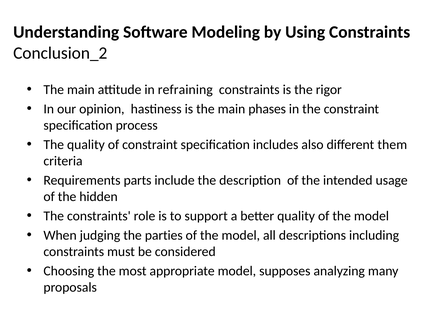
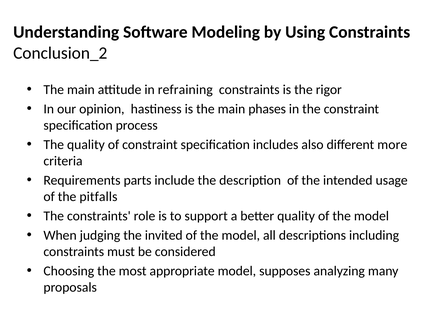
them: them -> more (392, 144)
hidden: hidden -> pitfalls (98, 196)
parties: parties -> invited (164, 235)
